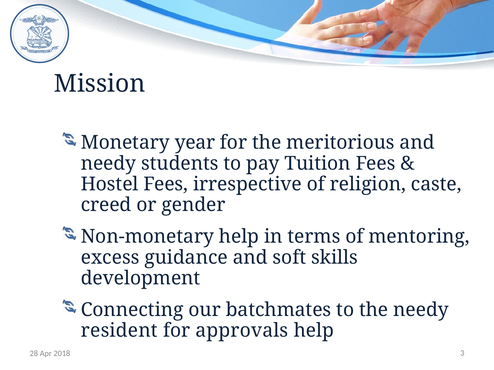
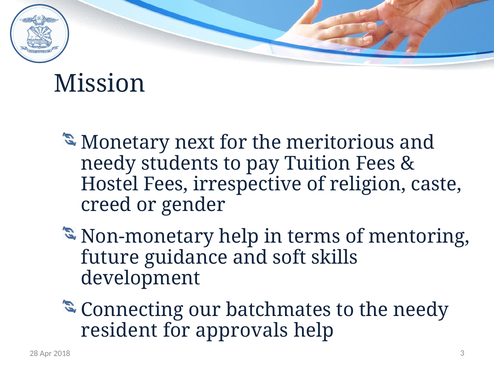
year: year -> next (195, 143)
excess: excess -> future (110, 258)
